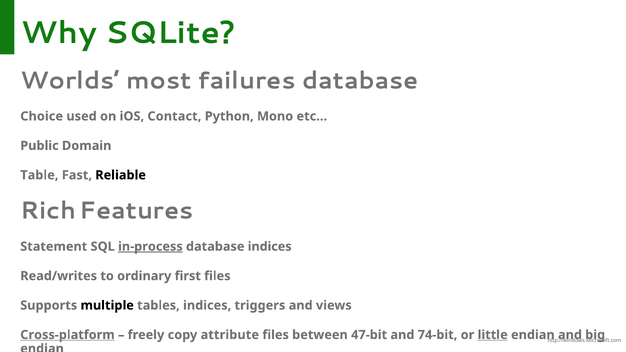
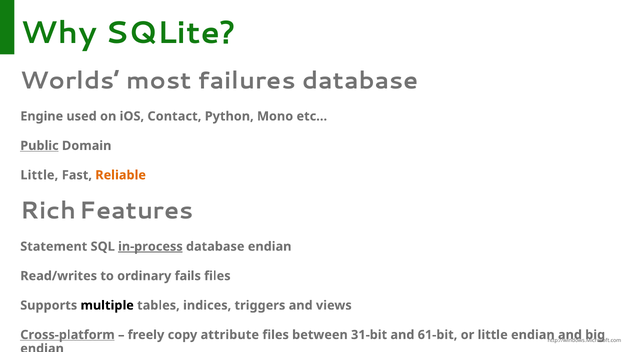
Choice: Choice -> Engine (42, 116)
Public underline: none -> present (39, 146)
Table: Table -> Little (39, 175)
Reliable colour: black -> orange (121, 175)
database indices: indices -> endian (270, 247)
first: first -> fails (188, 276)
47-bit: 47-bit -> 31-bit (369, 335)
74-bit: 74-bit -> 61-bit (438, 335)
little underline: present -> none (493, 335)
